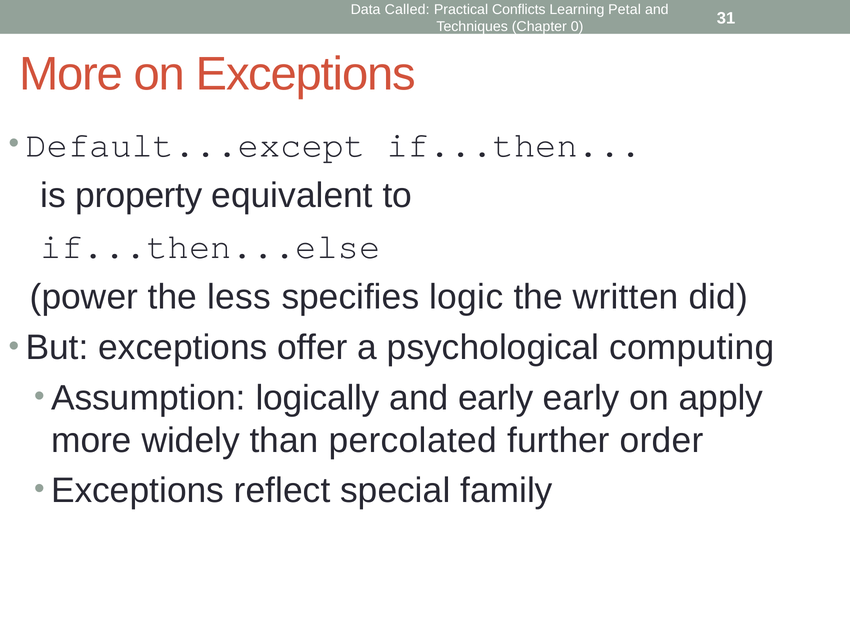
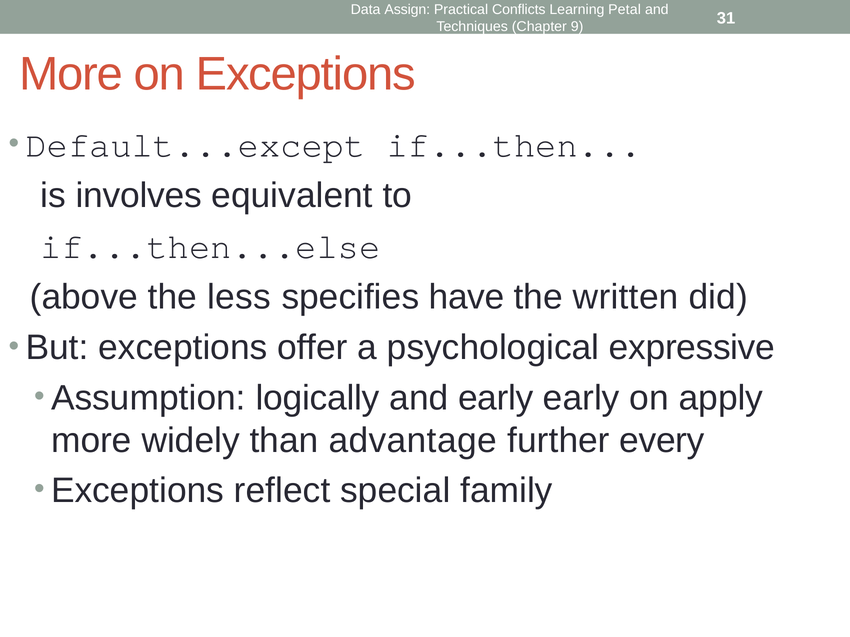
Called: Called -> Assign (407, 10)
0: 0 -> 9 (577, 27)
property: property -> involves (139, 196)
power: power -> above (84, 297)
logic: logic -> have (467, 297)
computing: computing -> expressive (692, 348)
percolated: percolated -> advantage (413, 441)
order: order -> every (662, 441)
